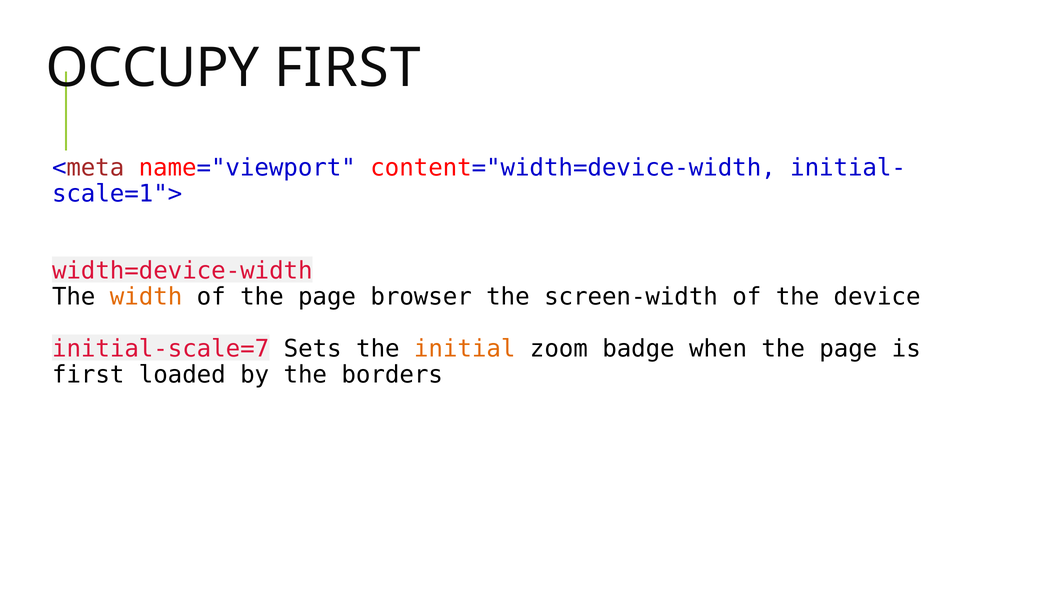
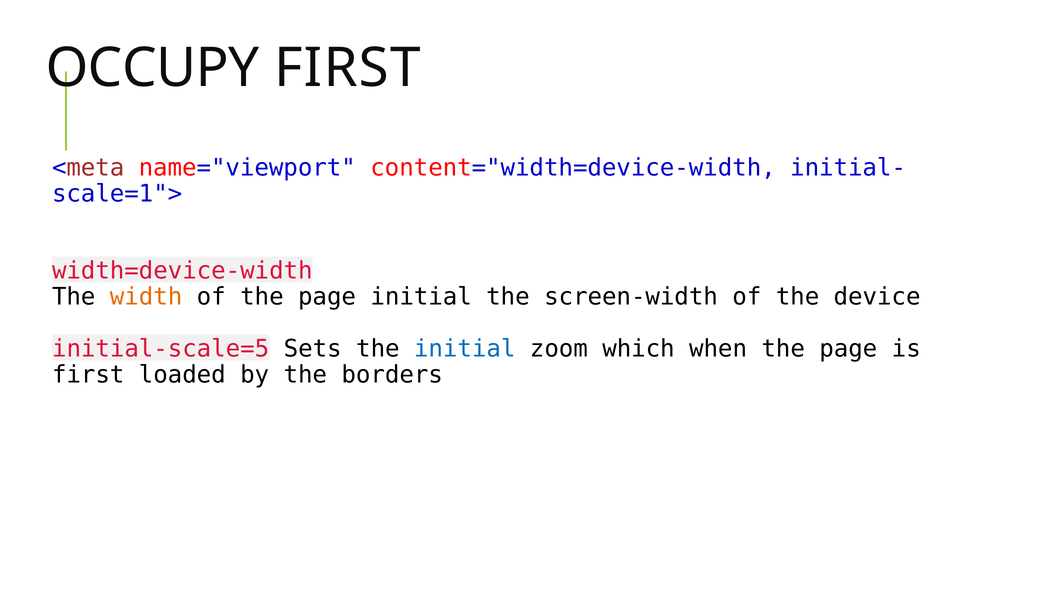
page browser: browser -> initial (421, 297)
initial-scale=7: initial-scale=7 -> initial-scale=5 (161, 349)
initial colour: orange -> blue (465, 349)
badge: badge -> which (638, 349)
